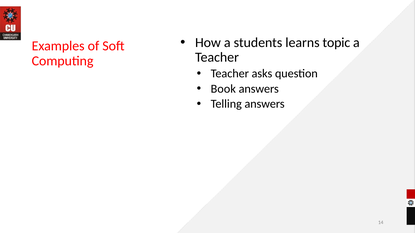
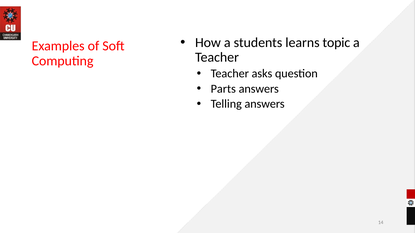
Book: Book -> Parts (223, 89)
